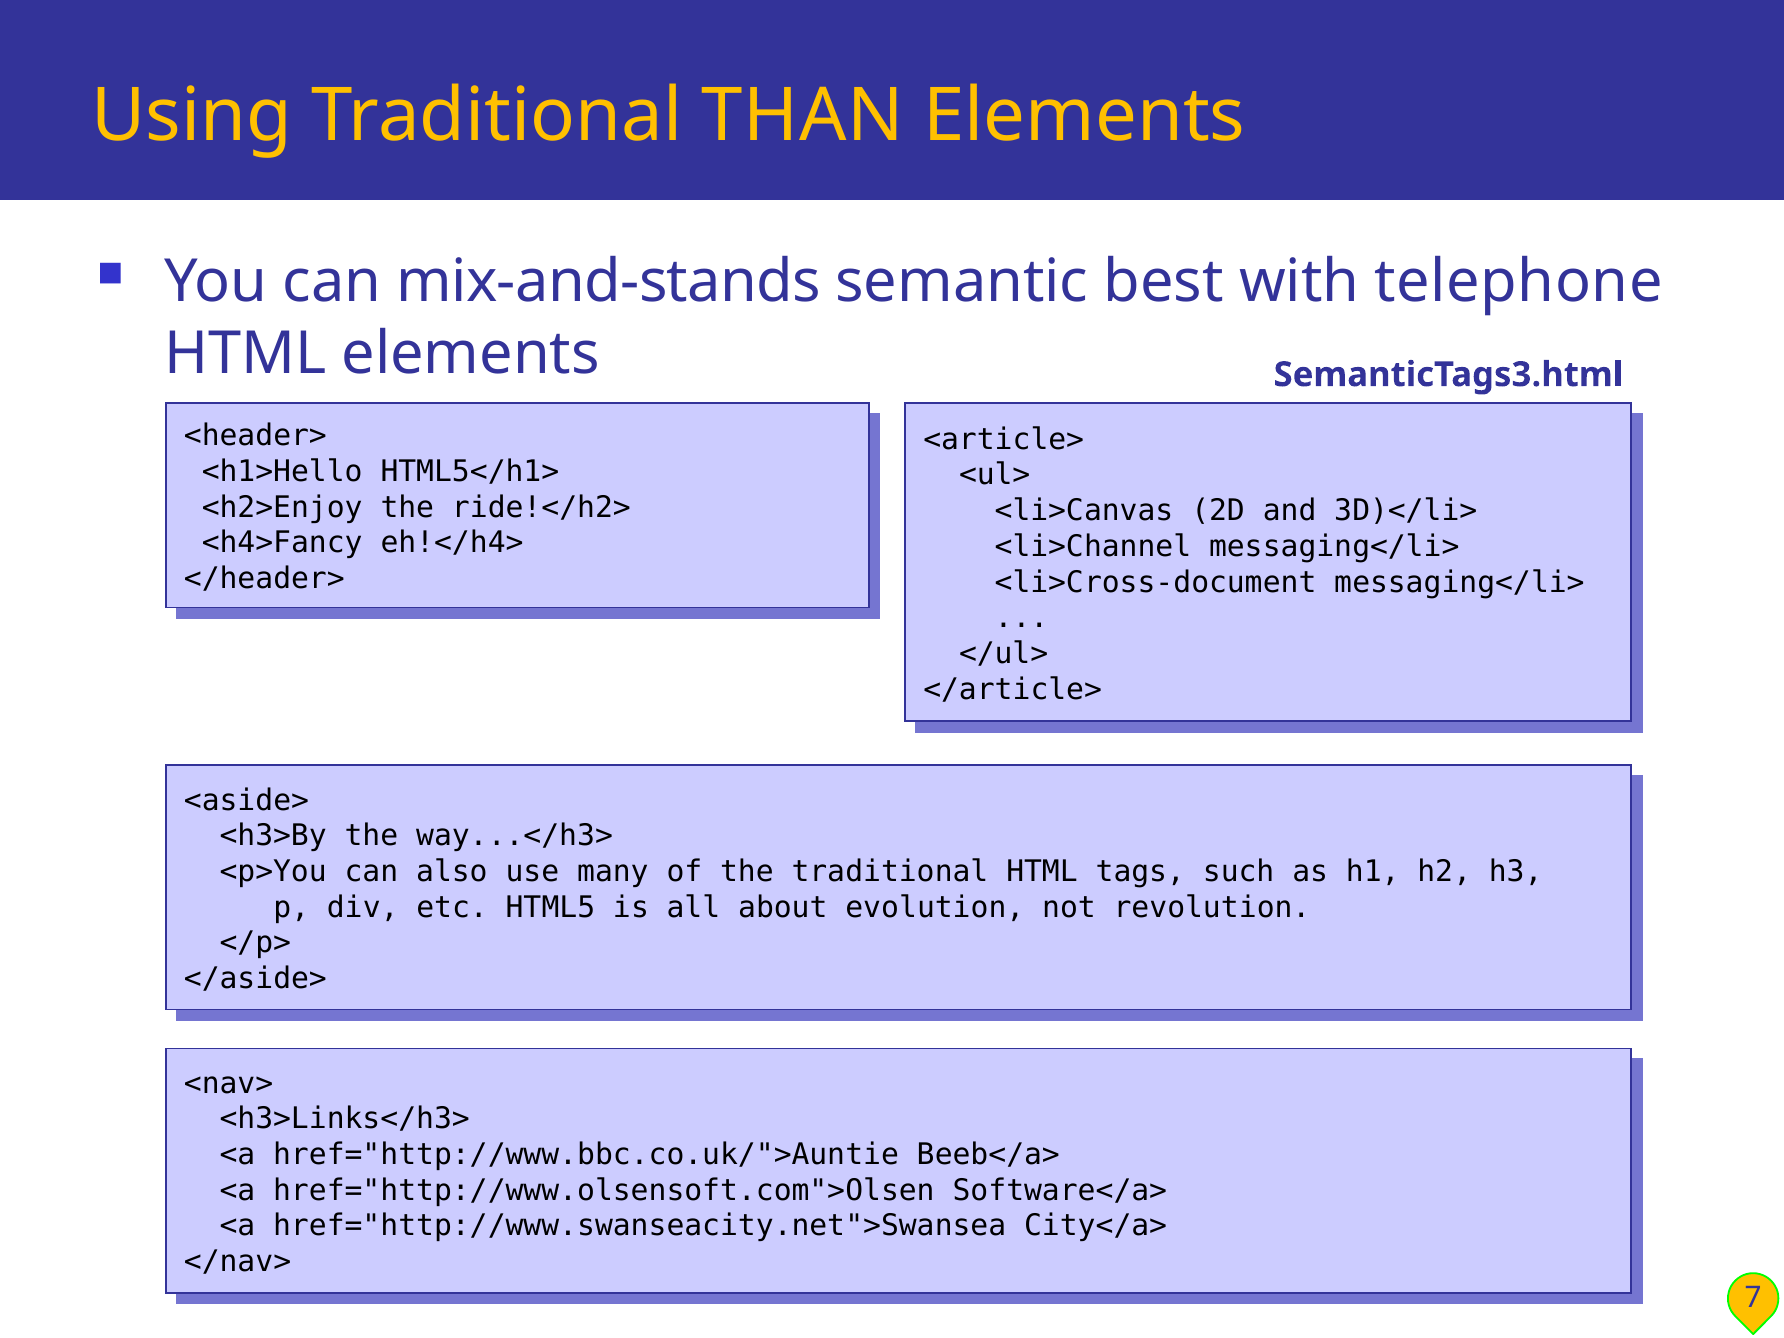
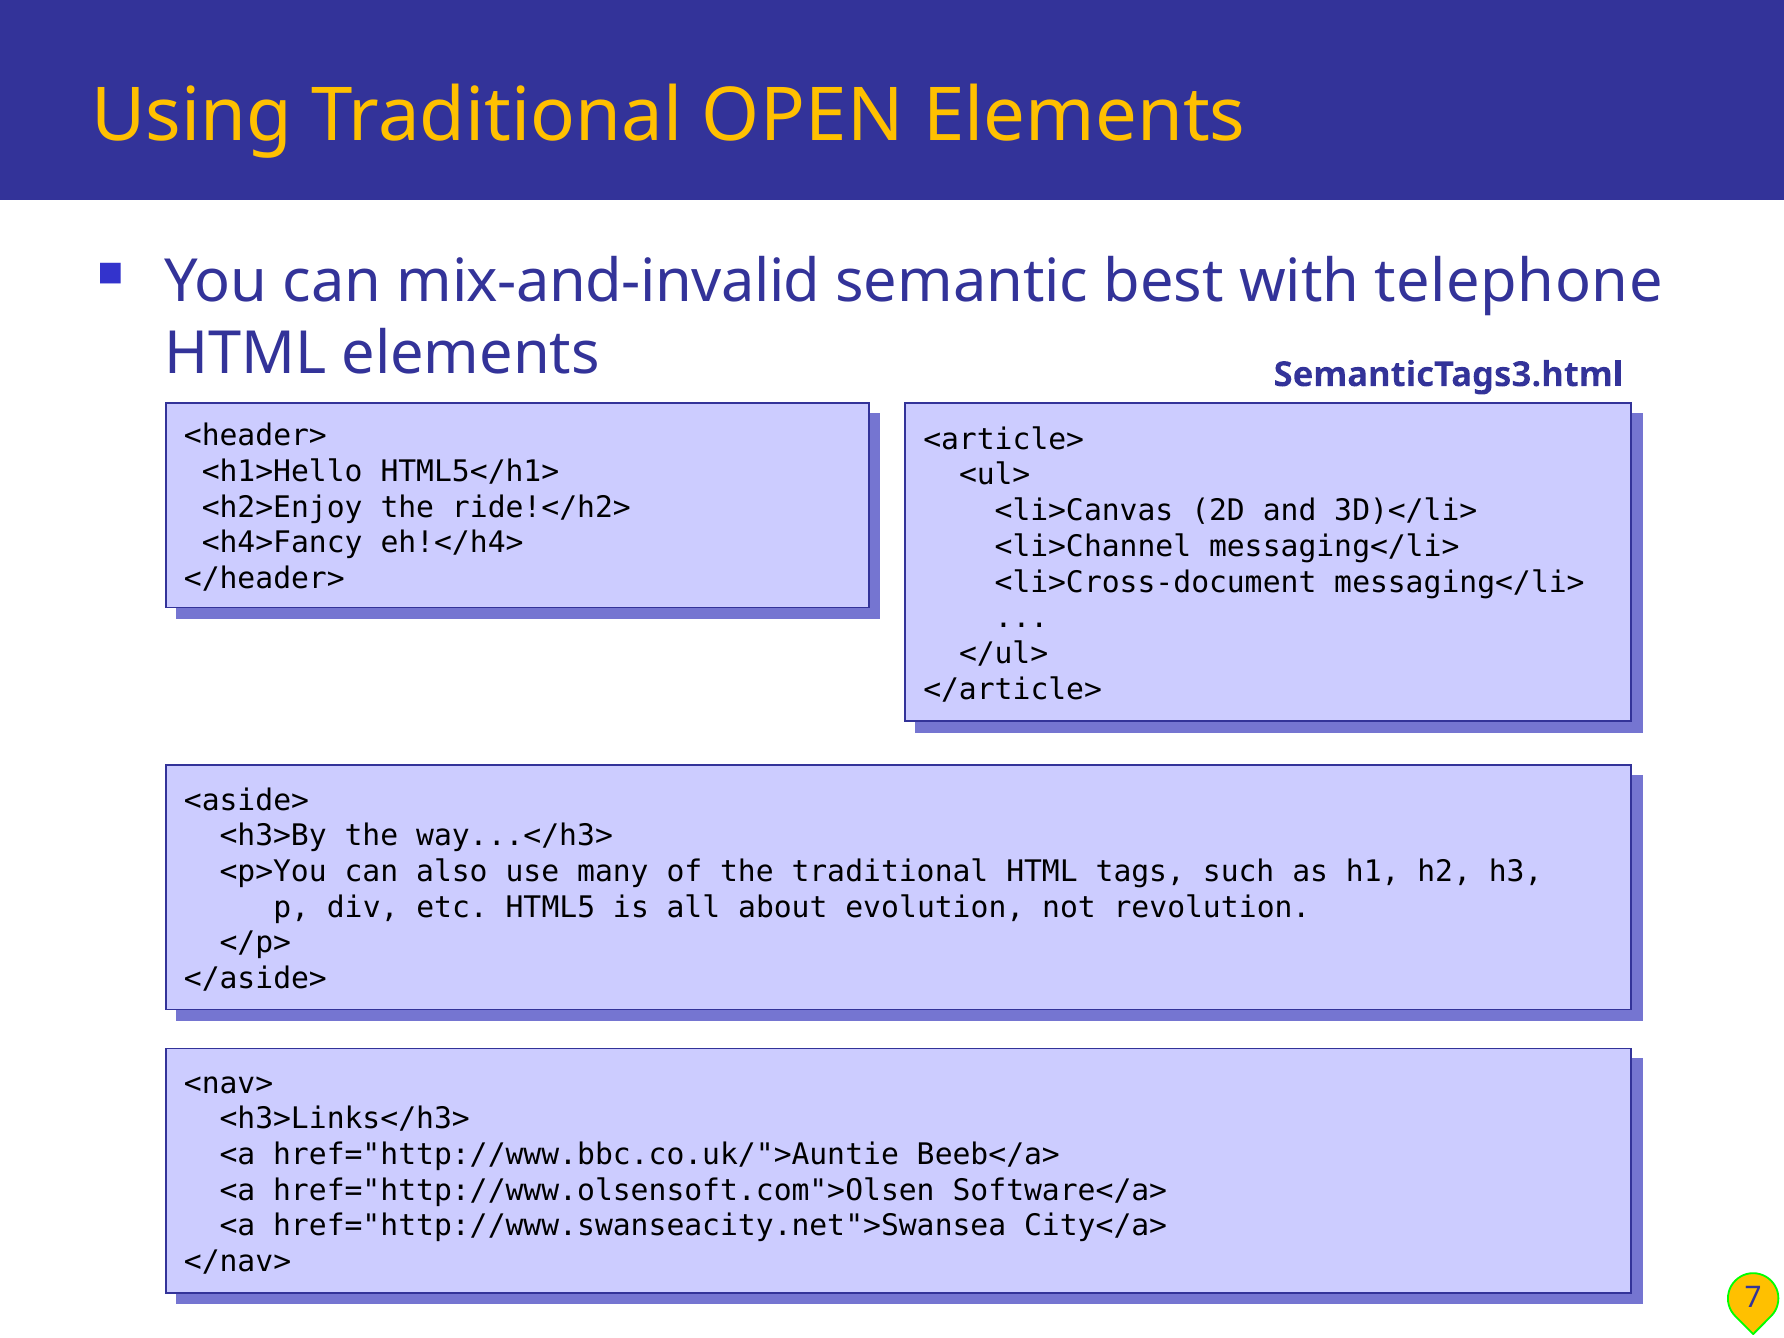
THAN: THAN -> OPEN (803, 116)
mix-and-stands: mix-and-stands -> mix-and-invalid (609, 282)
